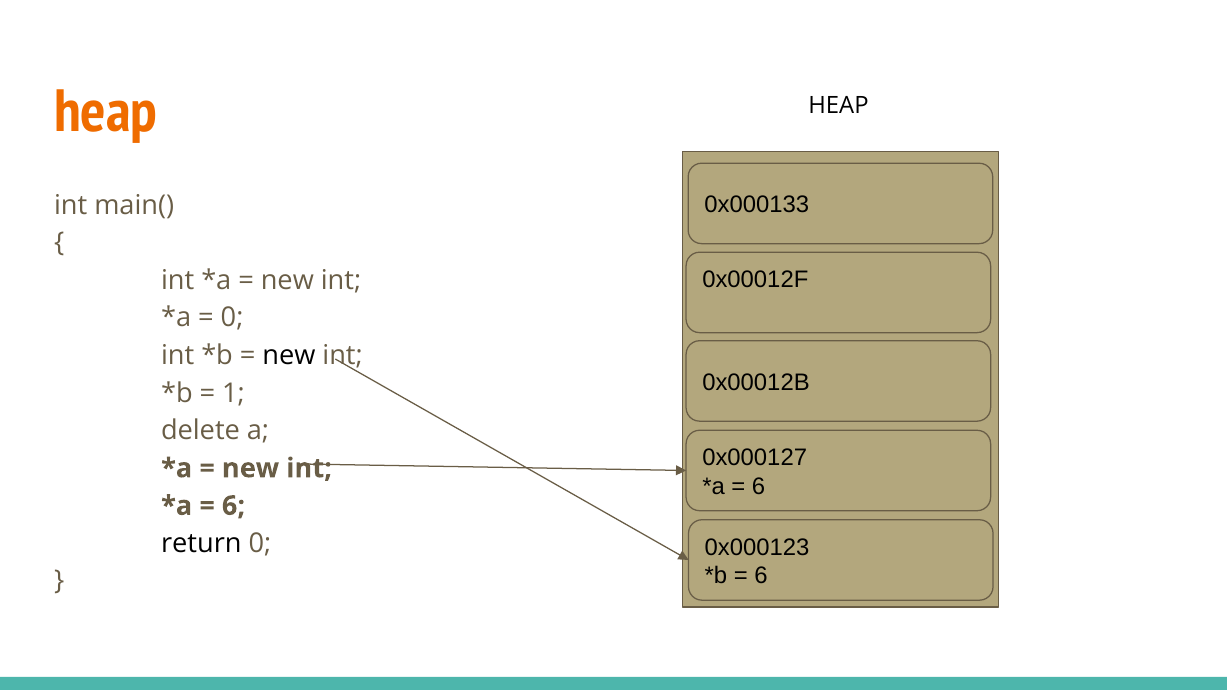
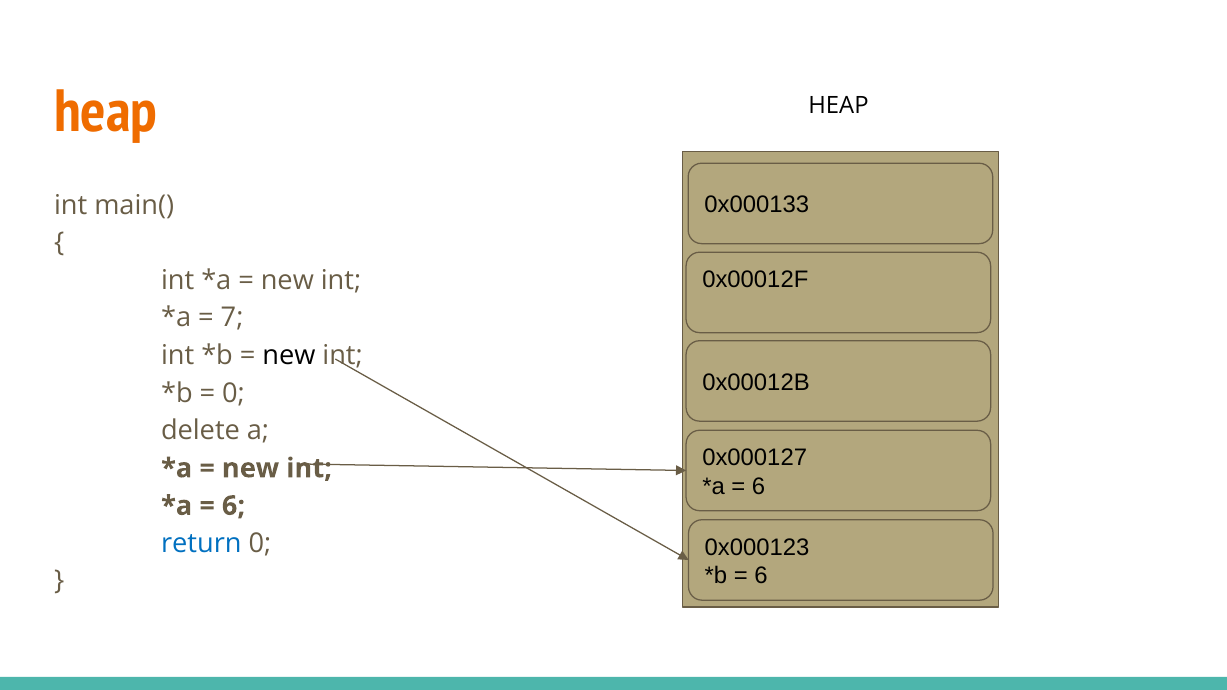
0: 0 -> 7 (232, 318)
1: 1 -> 0 (233, 393)
return colour: black -> blue (201, 544)
